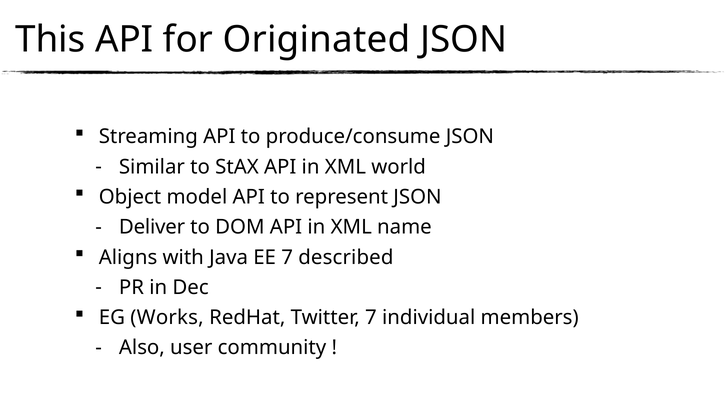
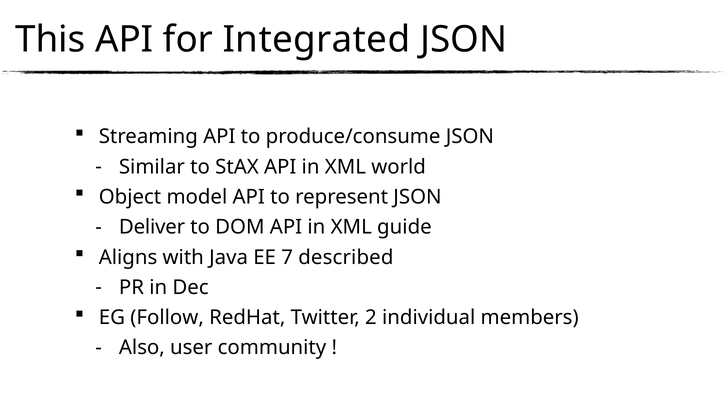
Originated: Originated -> Integrated (316, 39)
name: name -> guide (404, 227)
Works: Works -> Follow (167, 318)
Twitter 7: 7 -> 2 (371, 318)
